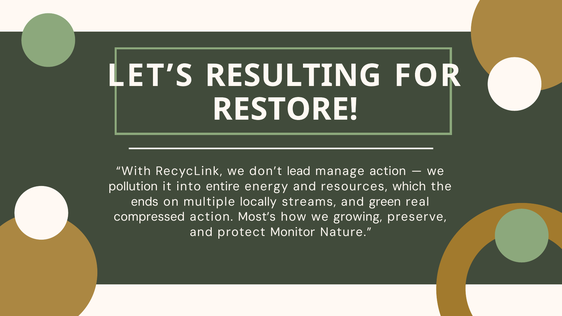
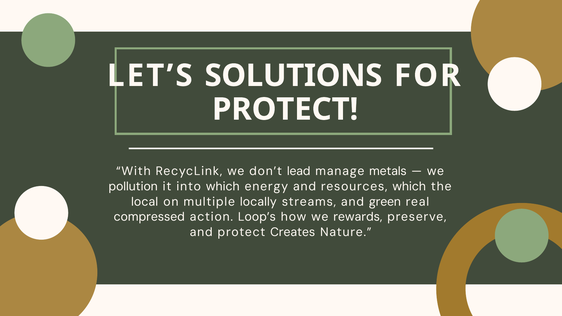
RESULTING: RESULTING -> SOLUTIONS (293, 76)
RESTORE: RESTORE -> PROTECT (285, 109)
manage action: action -> metals (388, 171)
into entire: entire -> which (223, 187)
ends: ends -> local (145, 202)
Most’s: Most’s -> Loop’s (257, 217)
growing: growing -> rewards (358, 217)
Monitor: Monitor -> Creates (293, 232)
